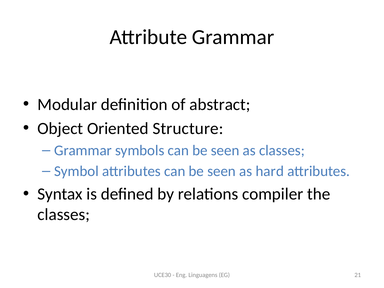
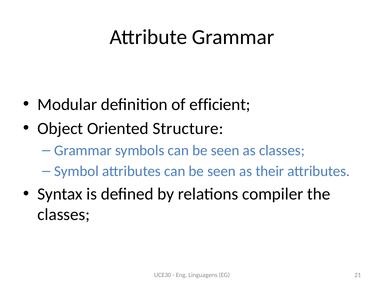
abstract: abstract -> efficient (220, 104)
hard: hard -> their (270, 171)
